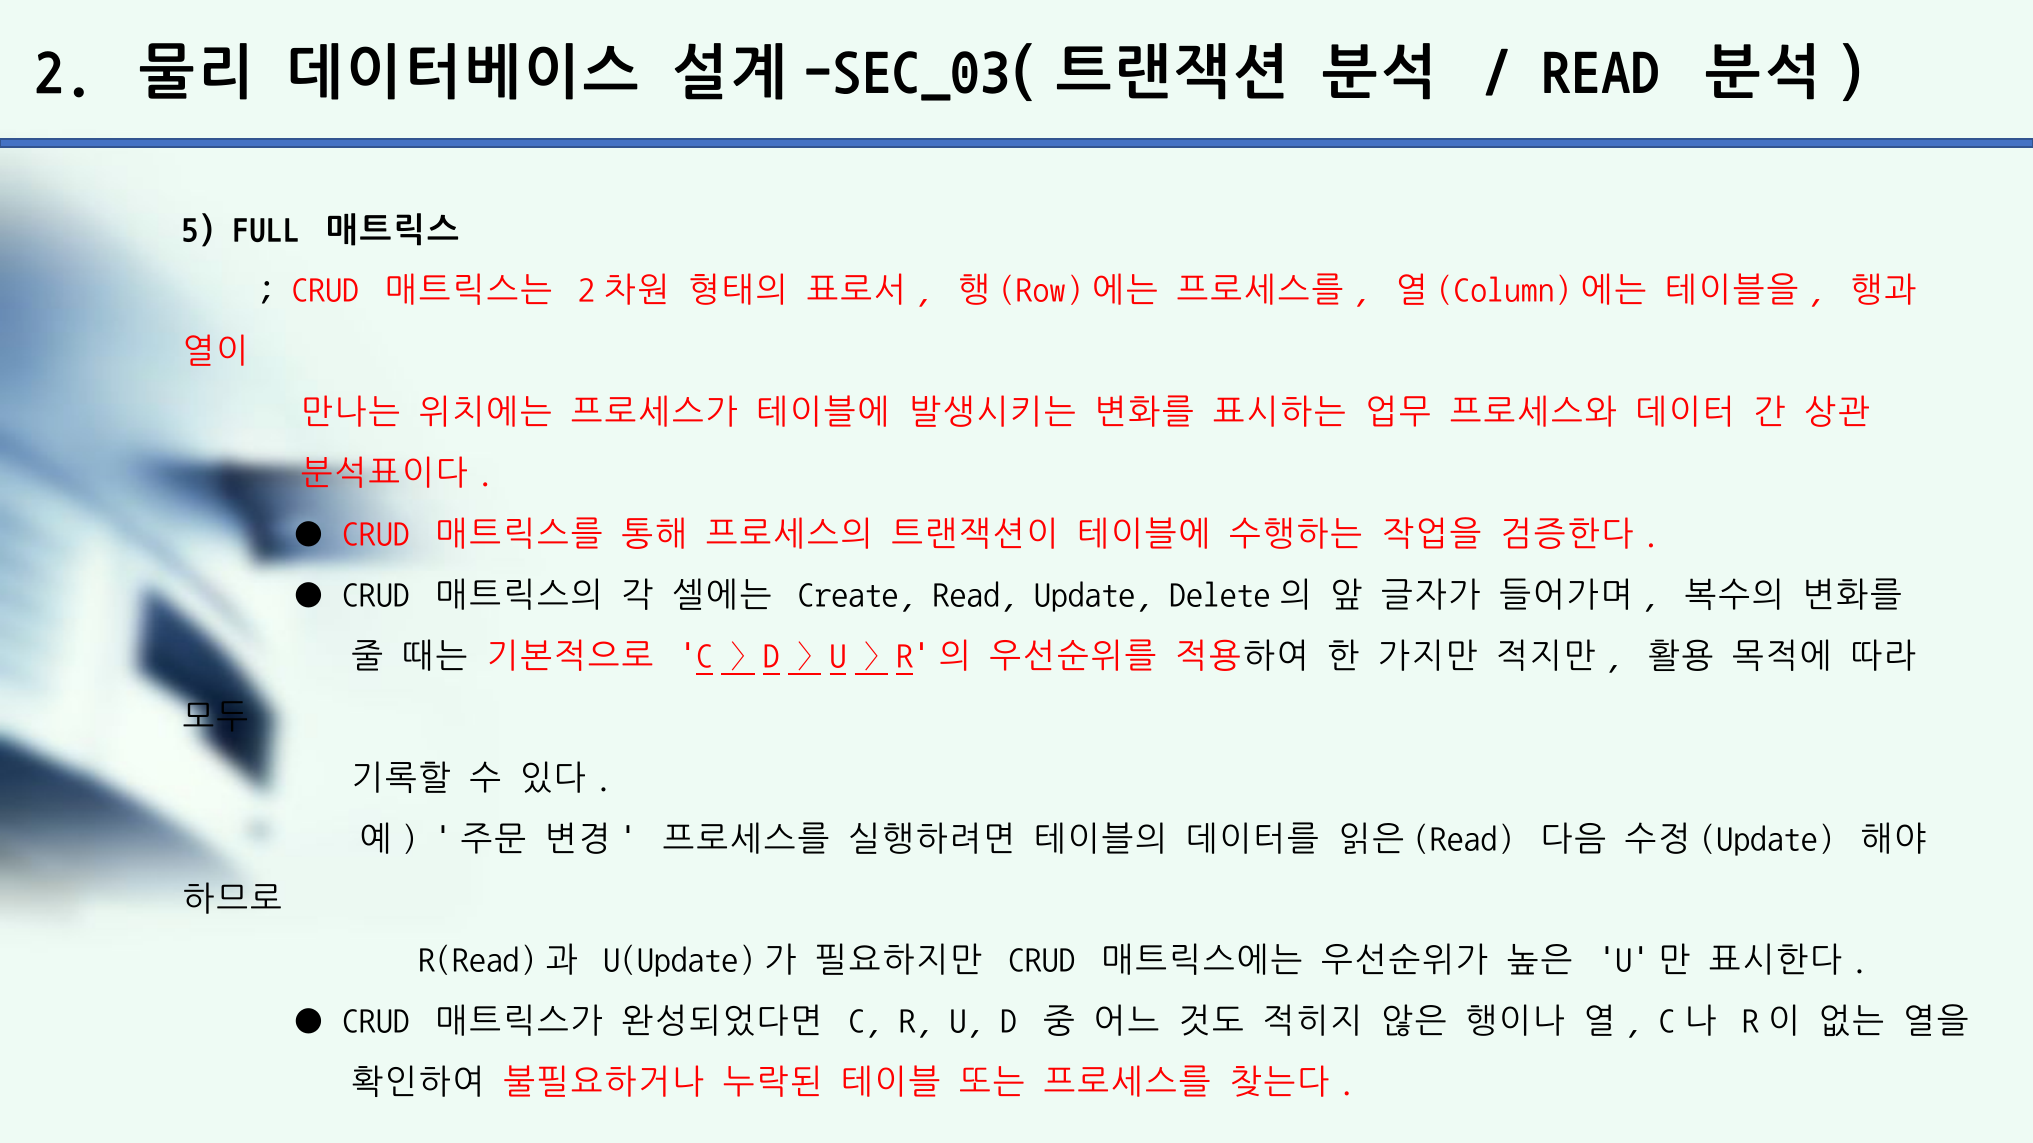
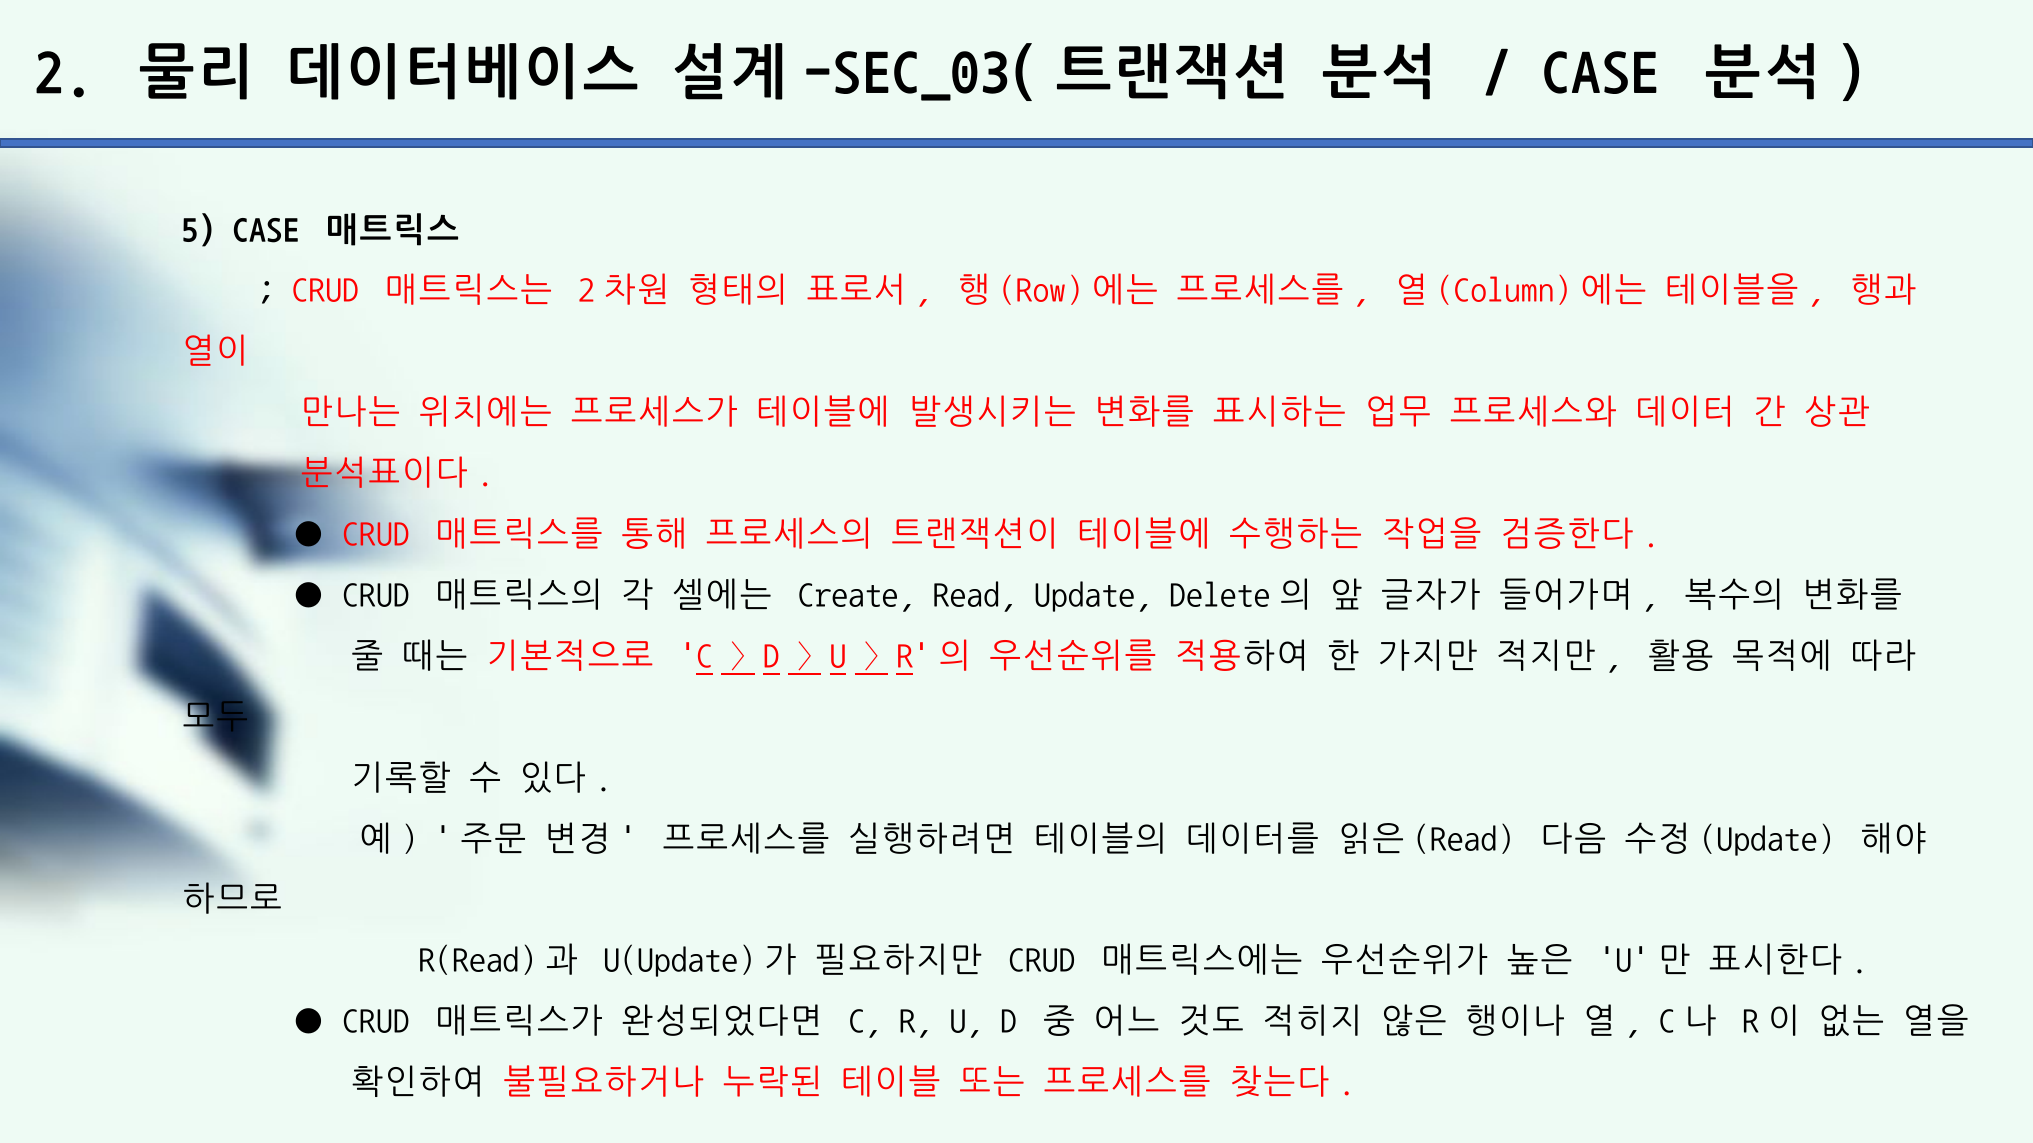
READ: READ -> CASE (1601, 71)
5 FULL: FULL -> CASE (266, 229)
